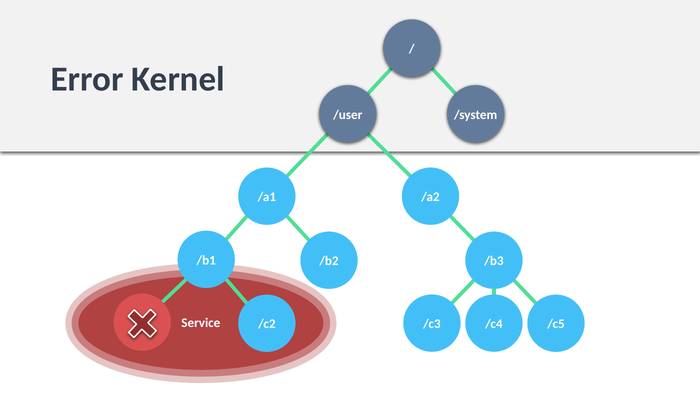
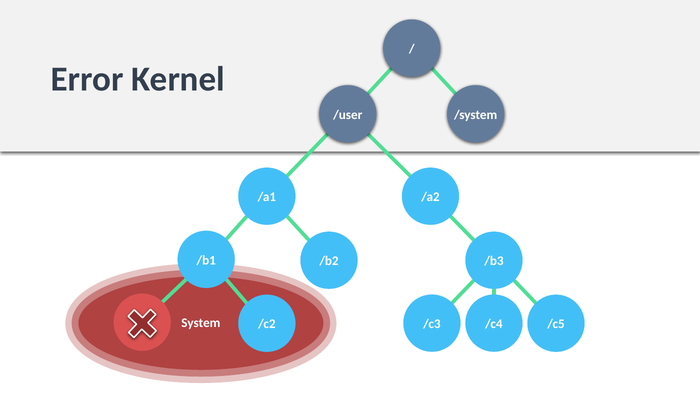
Service: Service -> System (201, 323)
